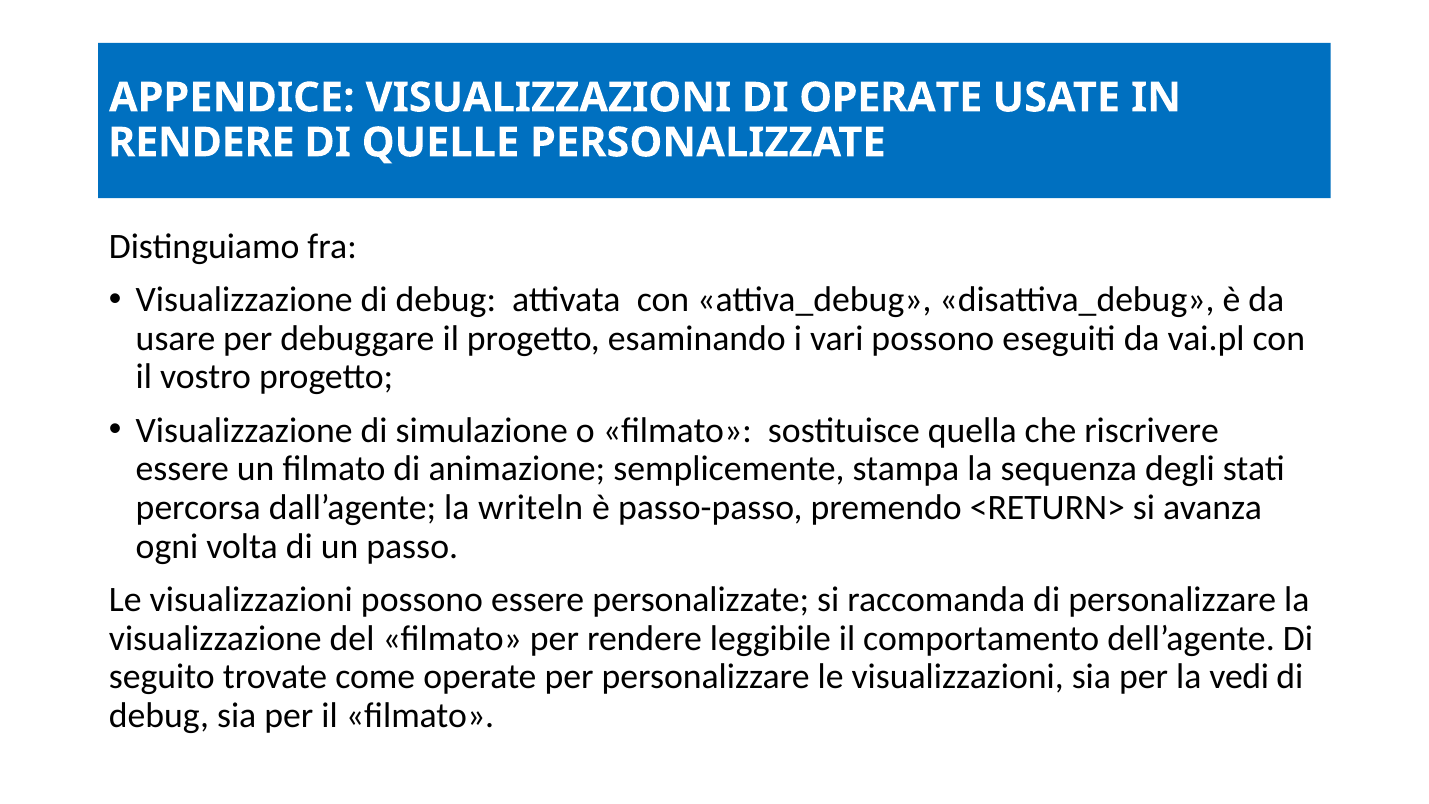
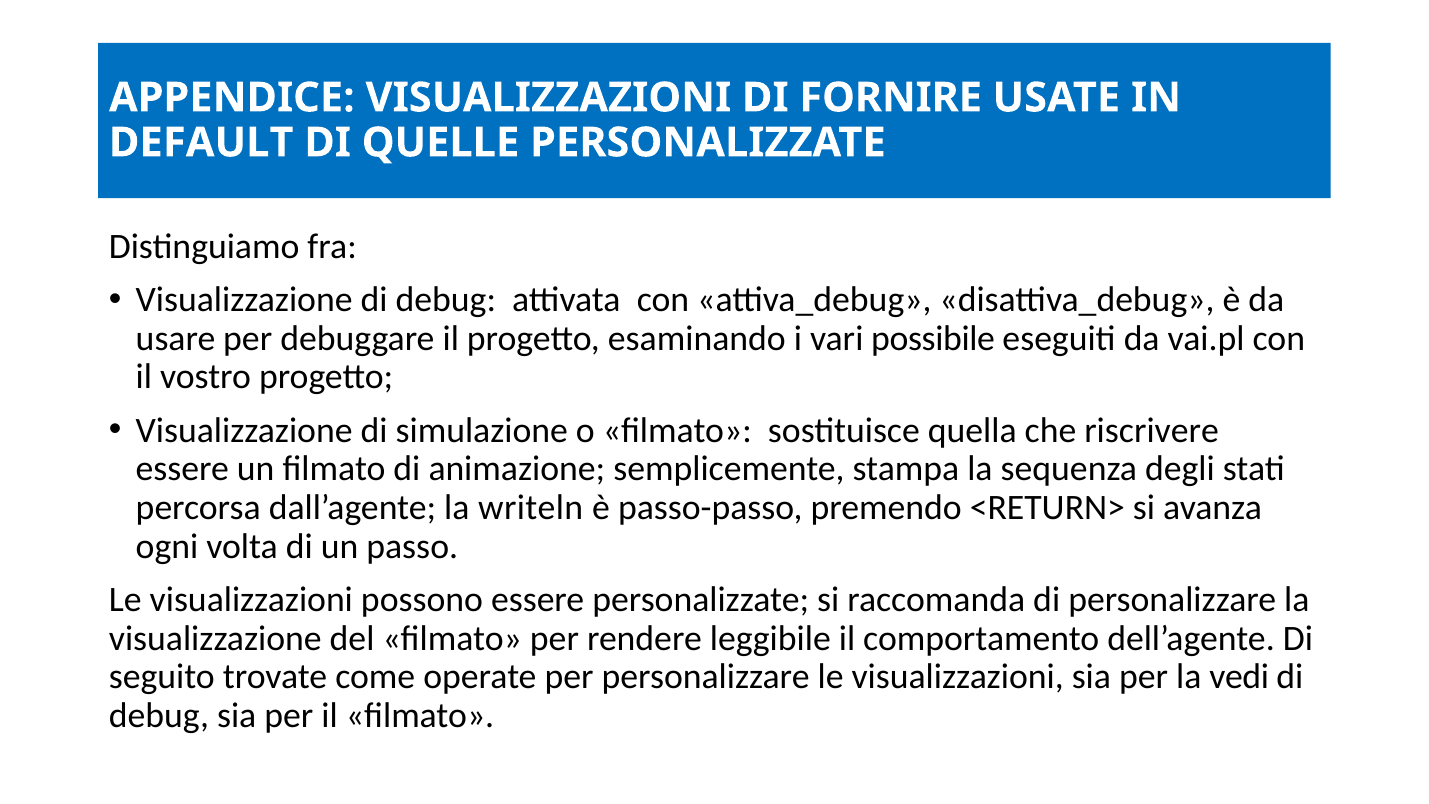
DI OPERATE: OPERATE -> FORNIRE (891, 98)
RENDERE: RENDERE -> DEFAULT (201, 143)
vari possono: possono -> possibile (933, 338)
